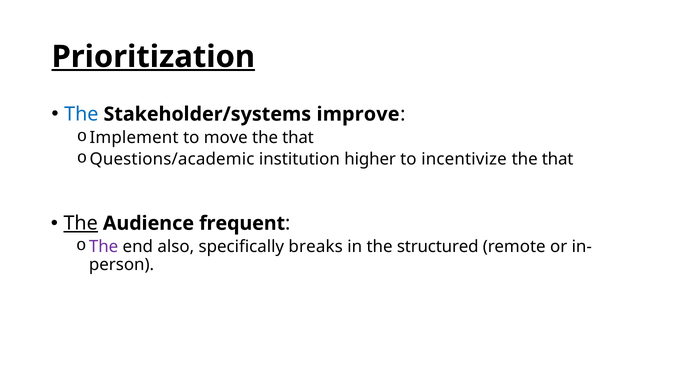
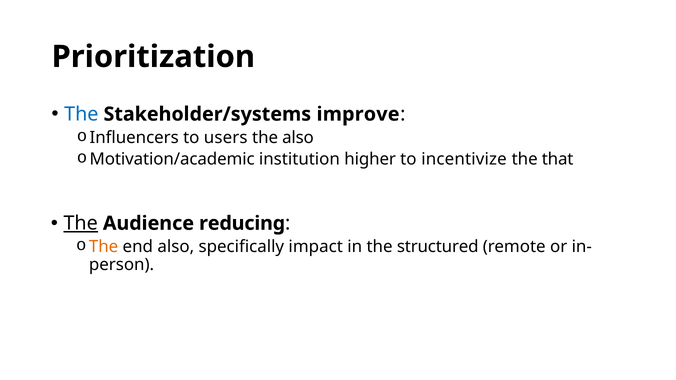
Prioritization underline: present -> none (153, 57)
Implement: Implement -> Influencers (134, 138)
move: move -> users (226, 138)
that: that -> also (298, 138)
Questions/academic: Questions/academic -> Motivation/academic (172, 159)
frequent: frequent -> reducing (242, 223)
The colour: purple -> orange (104, 247)
breaks: breaks -> impact (316, 247)
